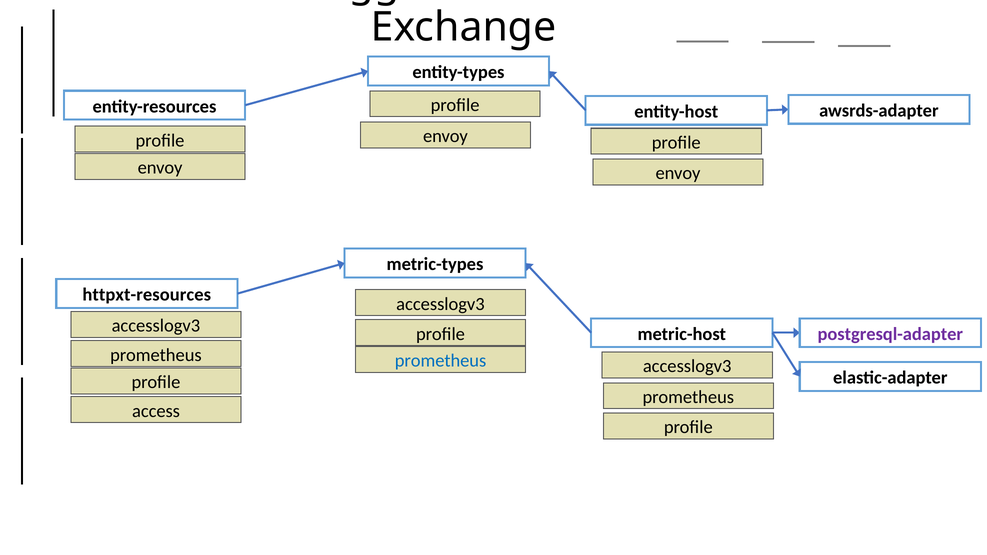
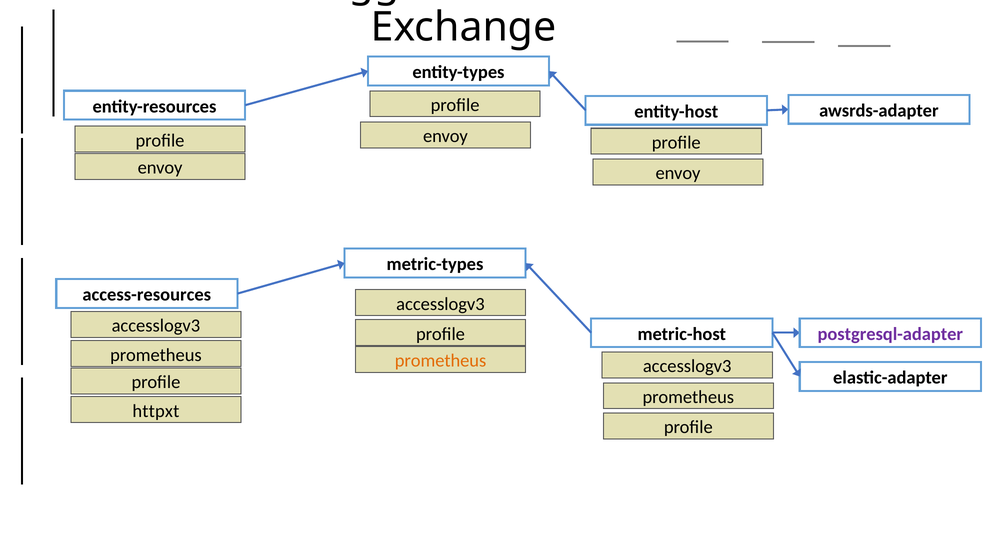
httpxt-resources: httpxt-resources -> access-resources (147, 295)
prometheus colour: blue -> orange (441, 361)
access: access -> httpxt (156, 411)
